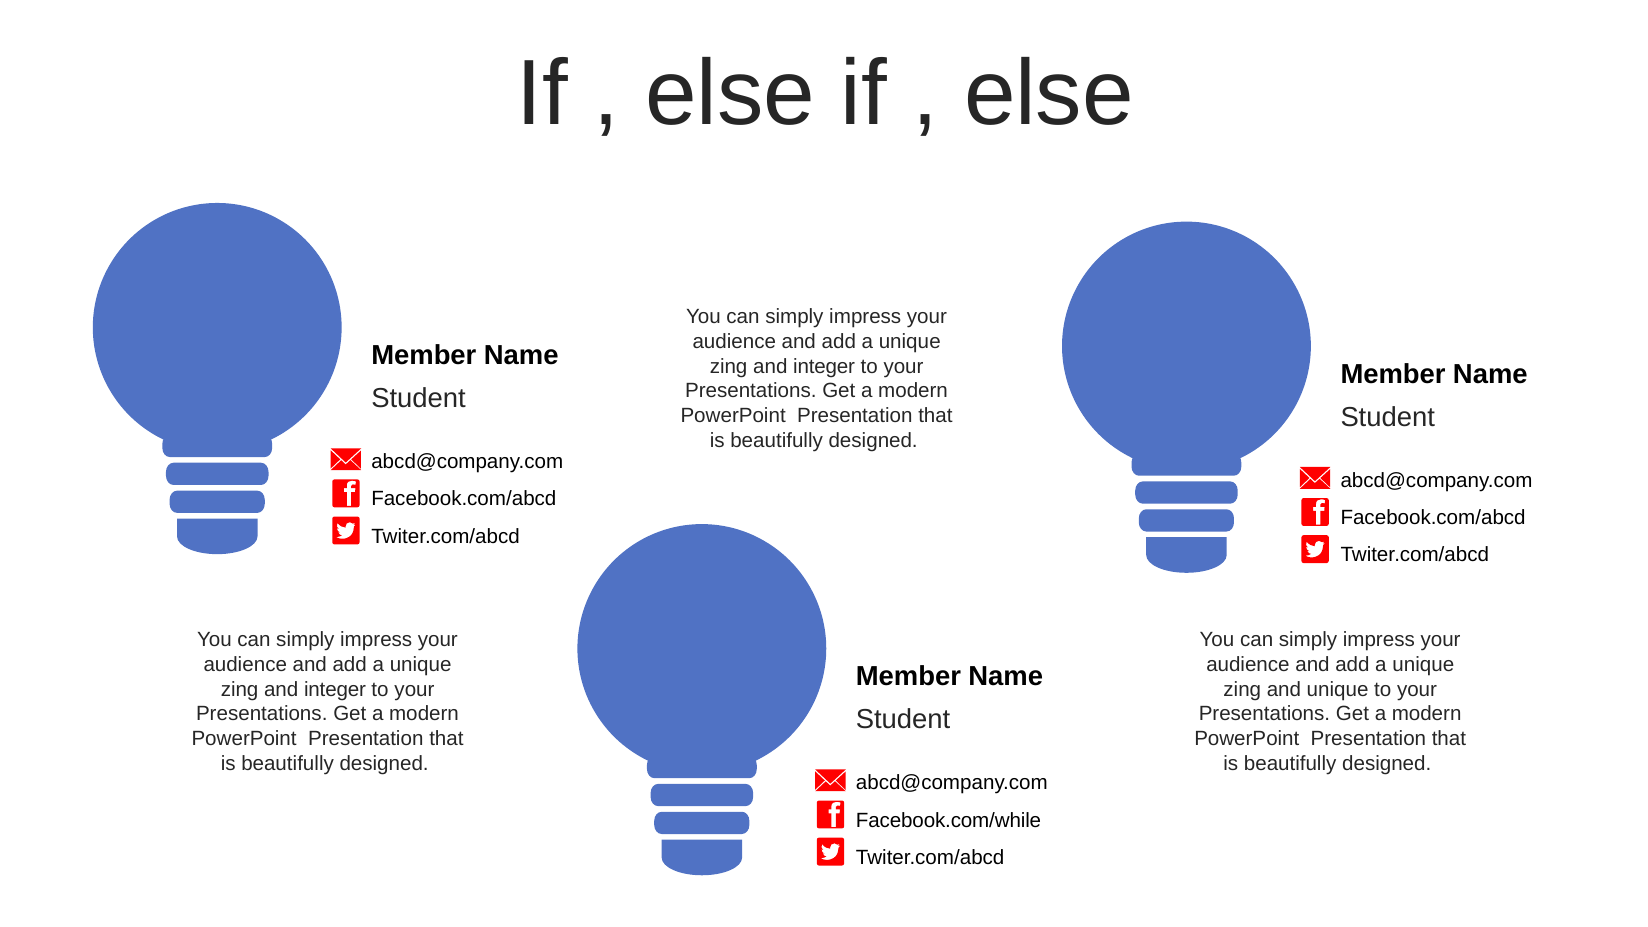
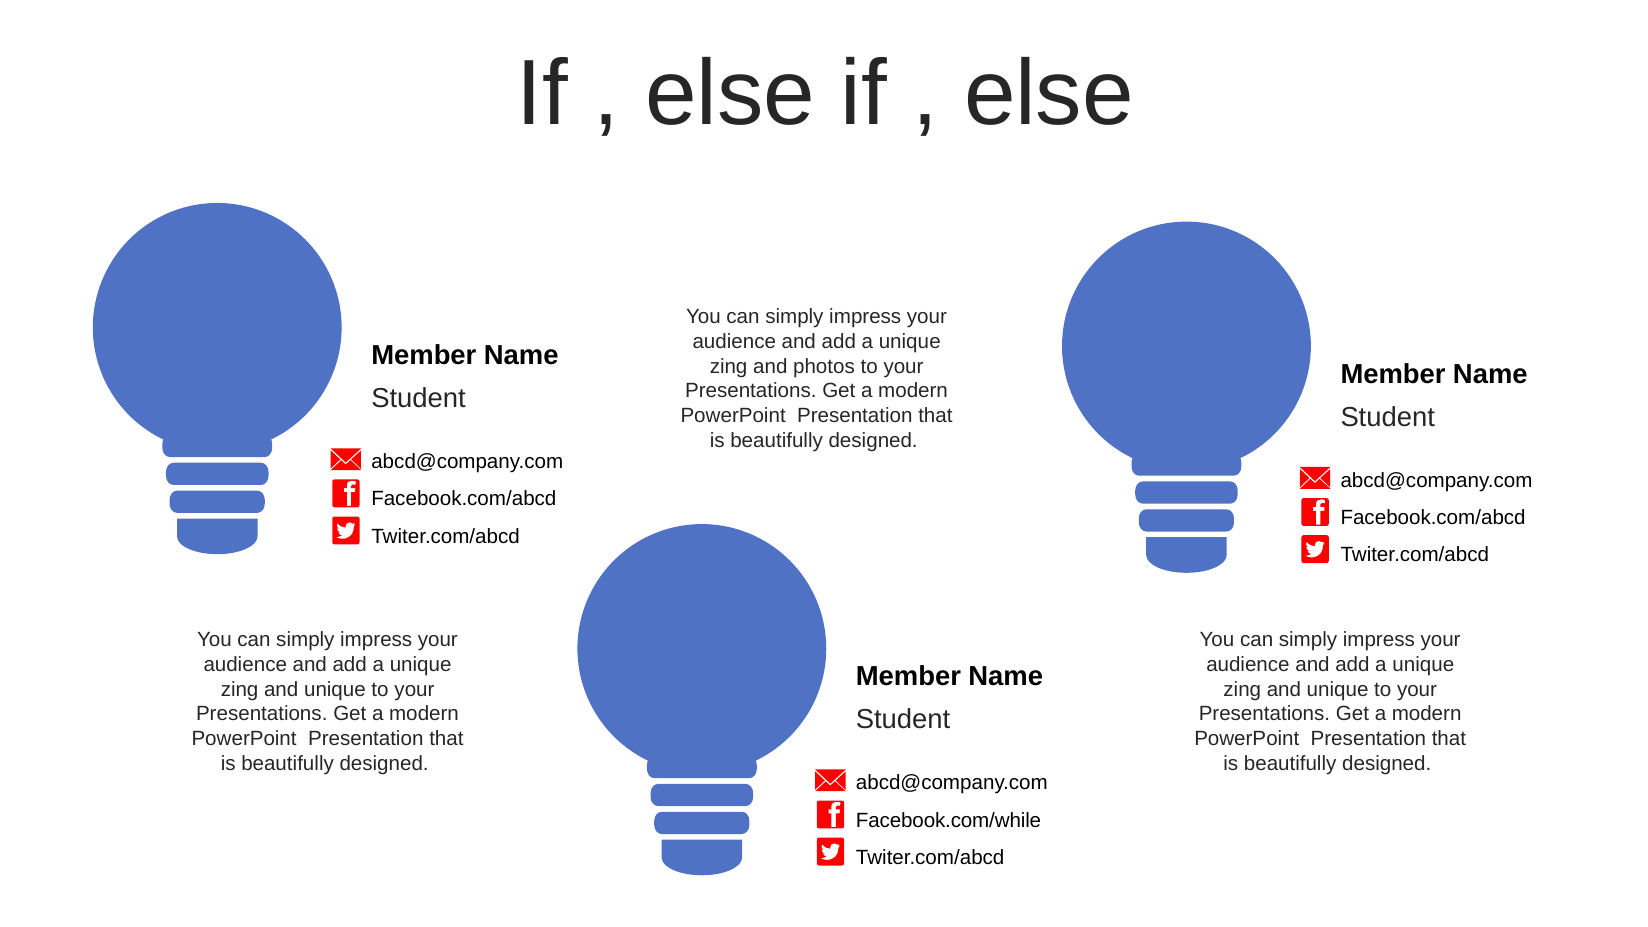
integer: integer -> photos (824, 366)
integer: integer -> unique (335, 689)
